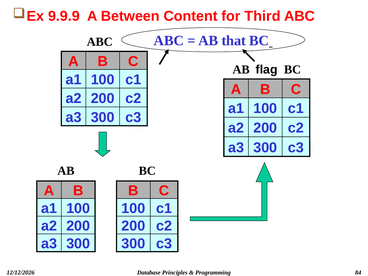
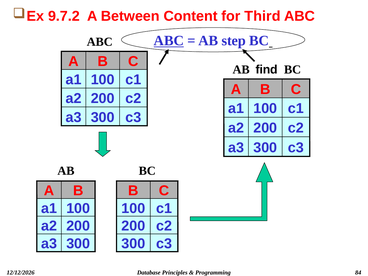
9.9.9: 9.9.9 -> 9.7.2 (64, 16)
ABC underline: none -> present (169, 41)
that: that -> step (234, 41)
flag: flag -> find (267, 70)
